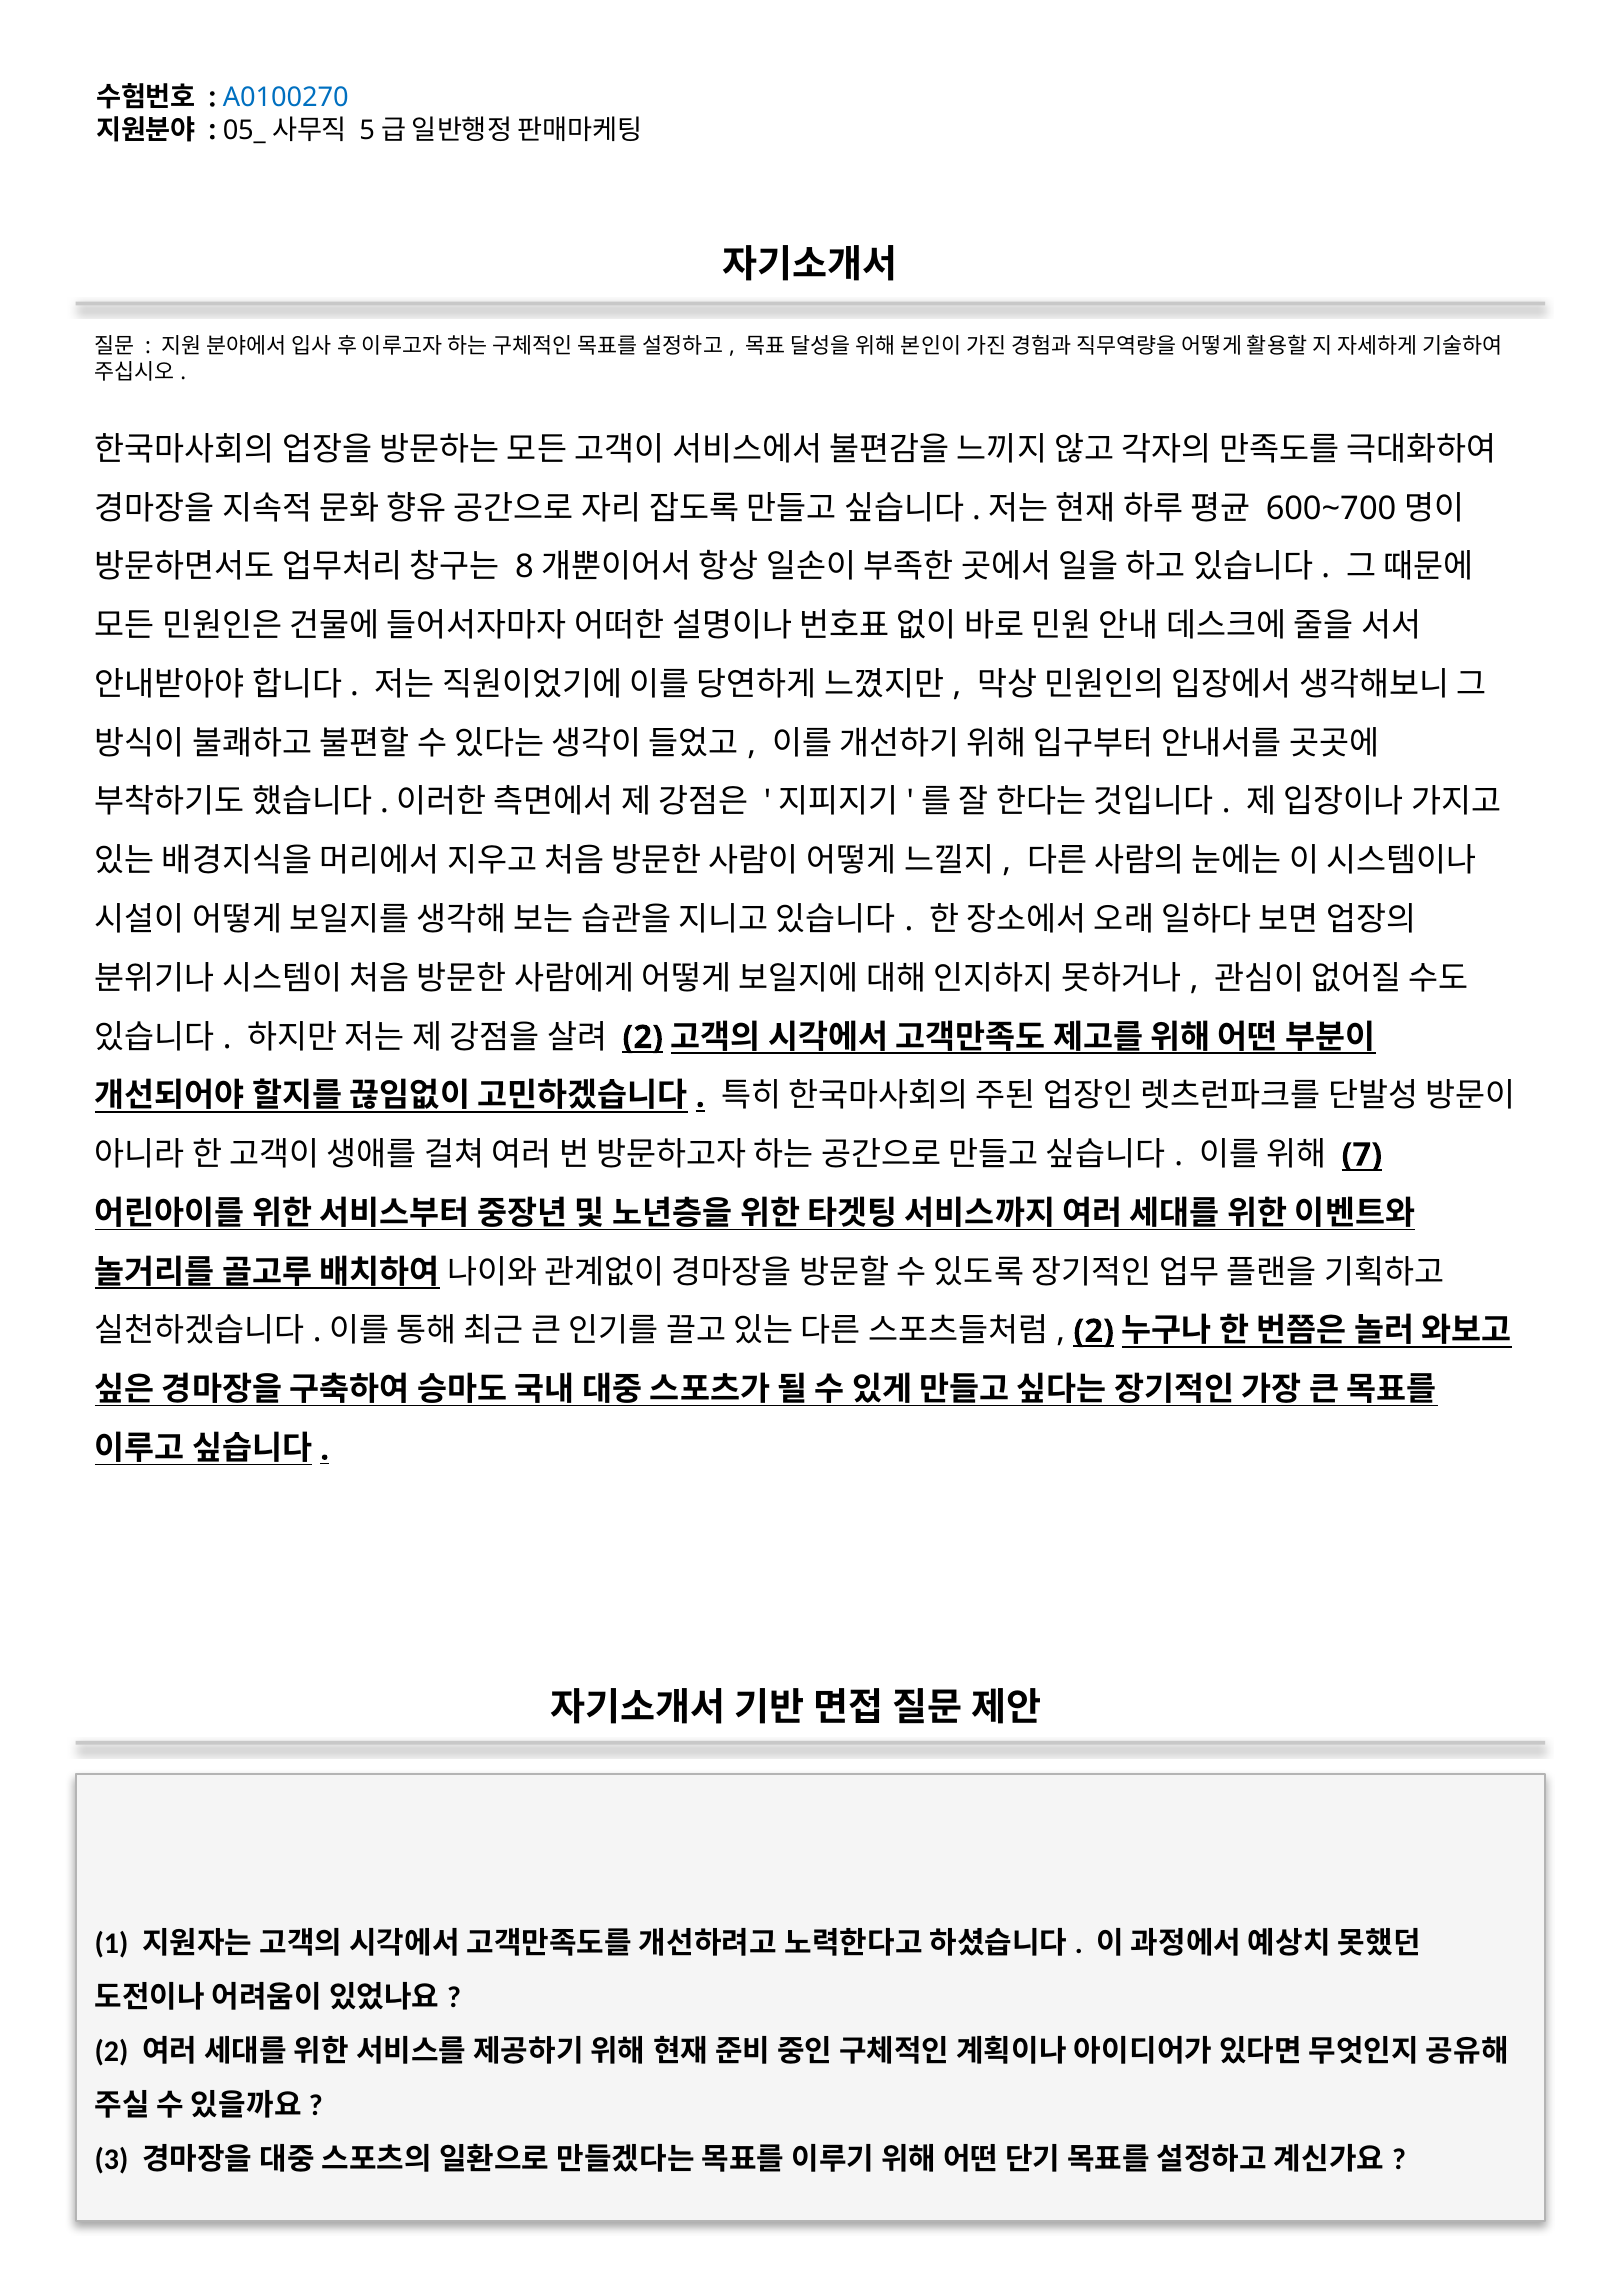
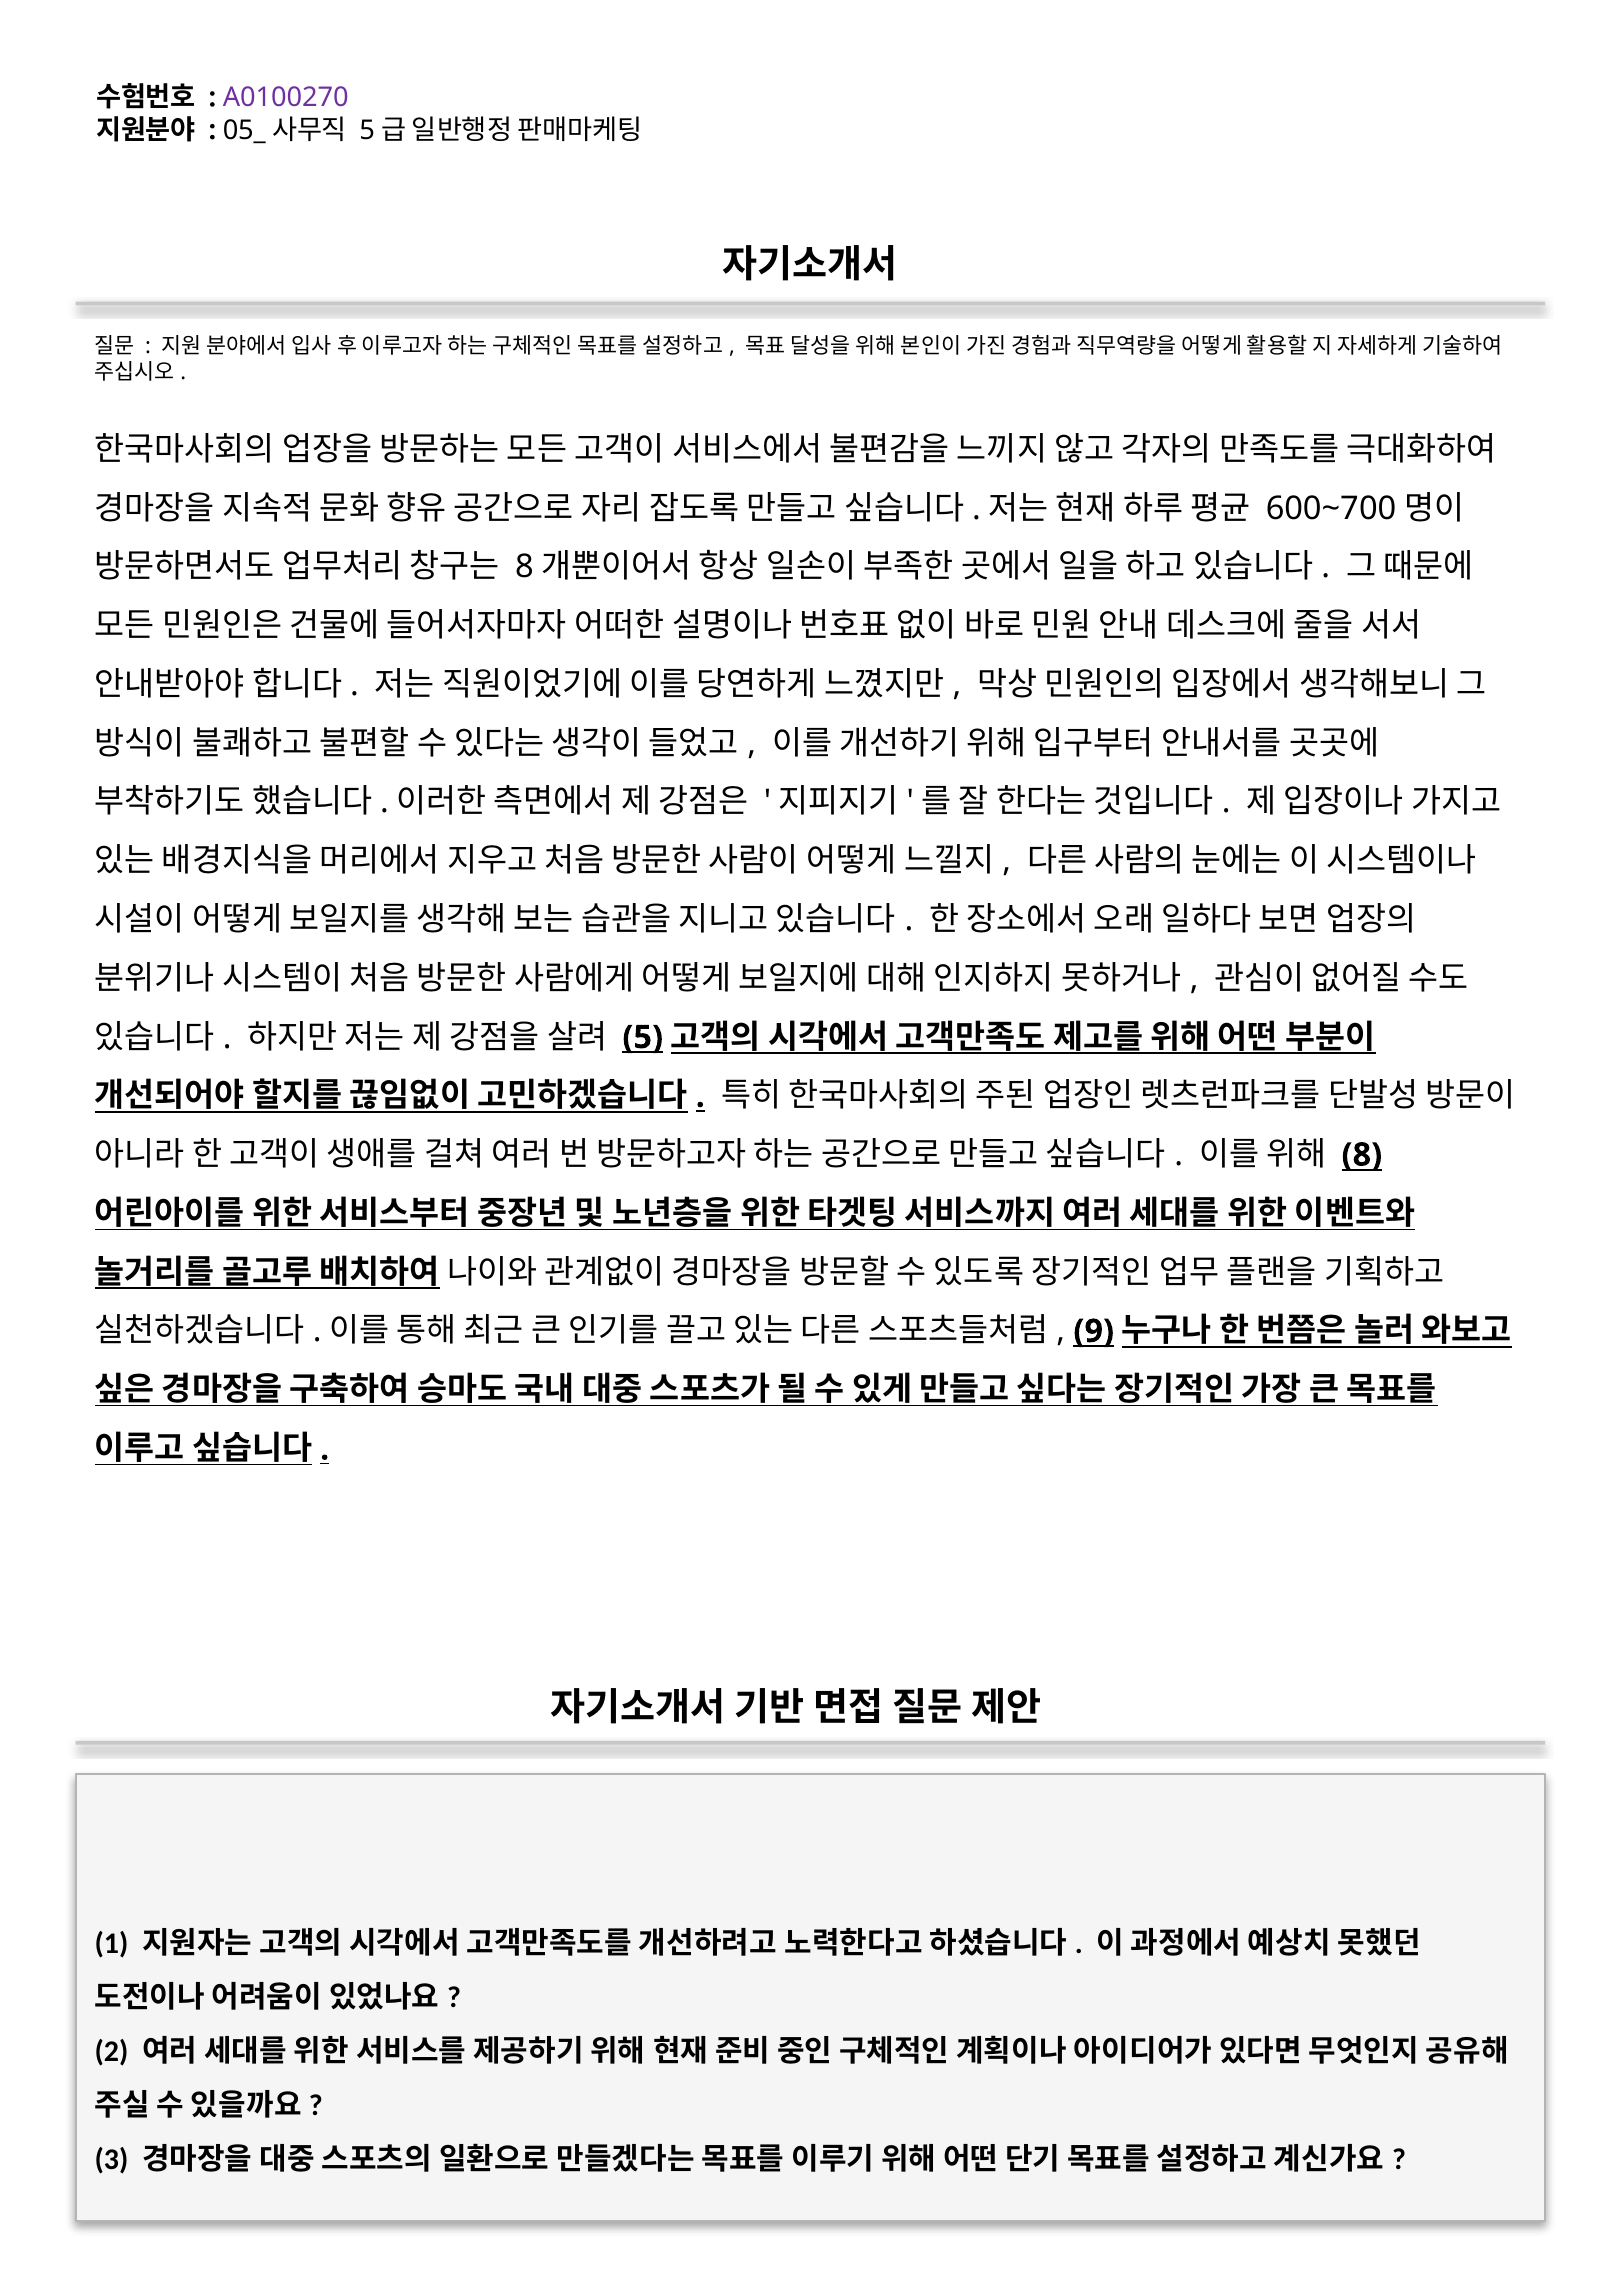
A0100270 colour: blue -> purple (286, 97)
2: 2 -> 5 (643, 1037)
7: 7 -> 8 (1362, 1155)
2: 2 -> 9 (1094, 1331)
